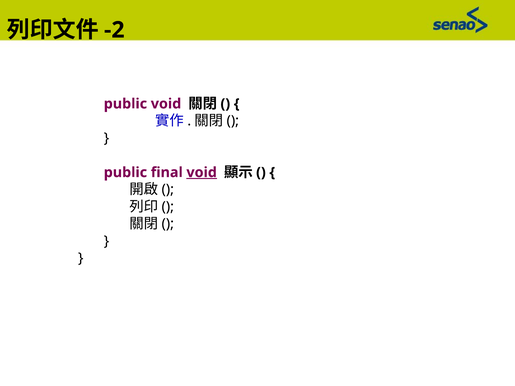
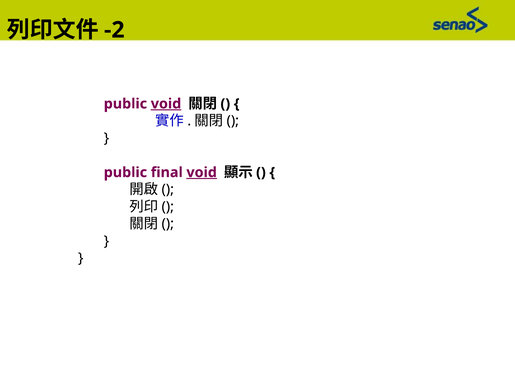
void underline: none -> present (166, 104)
